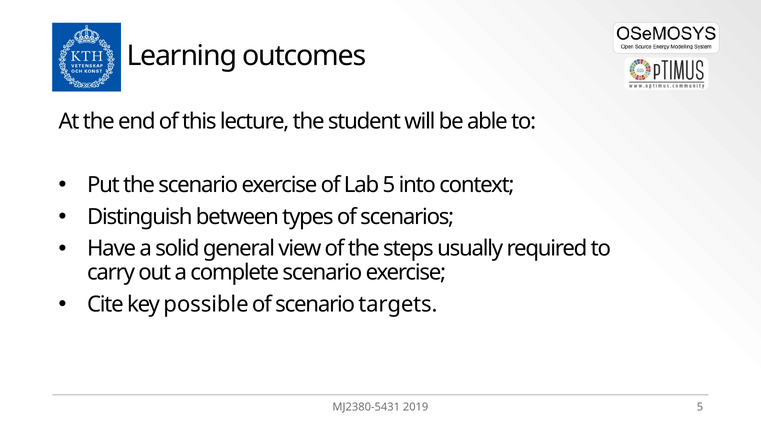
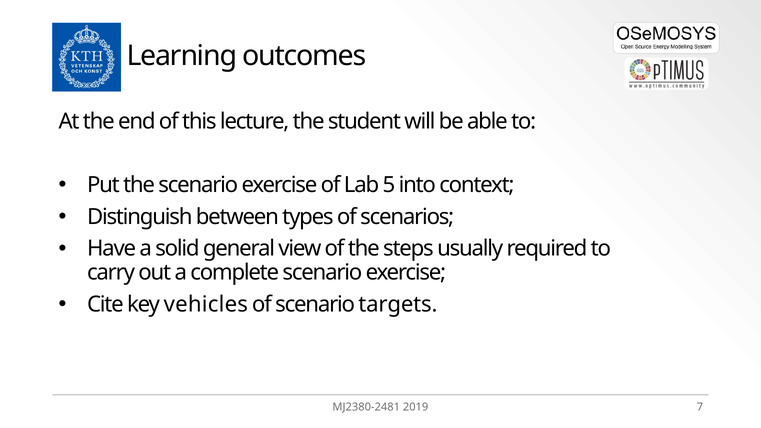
possible: possible -> vehicles (206, 304)
MJ2380-5431: MJ2380-5431 -> MJ2380-2481 (366, 407)
2019 5: 5 -> 7 (700, 407)
